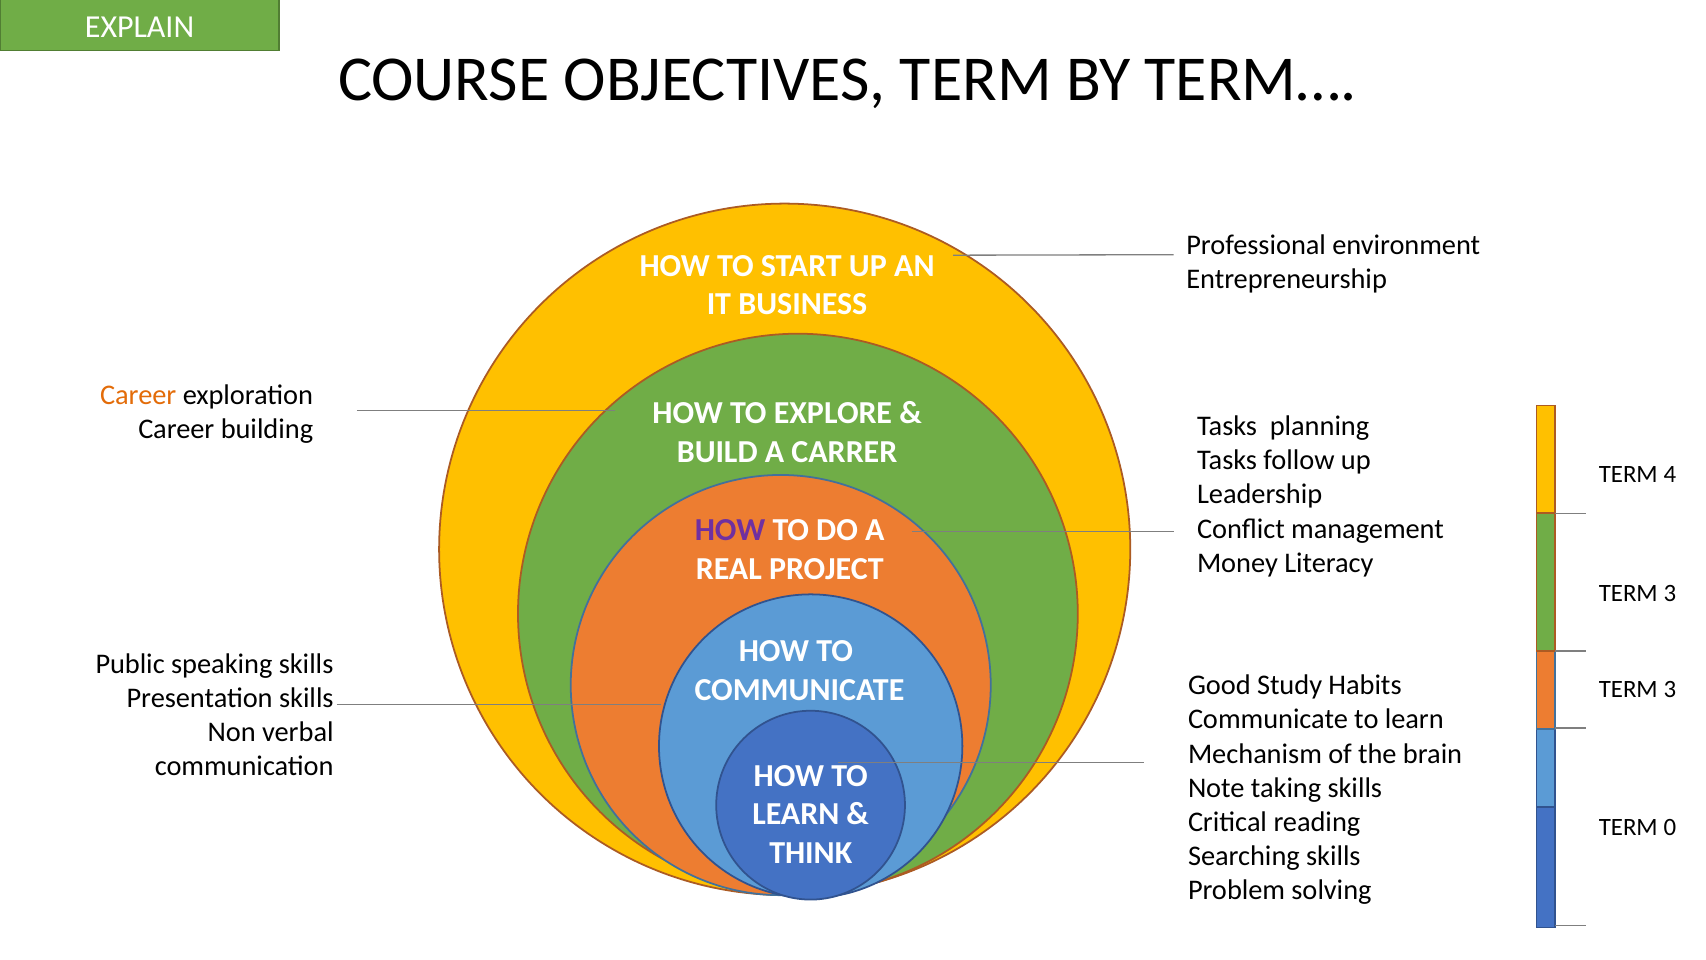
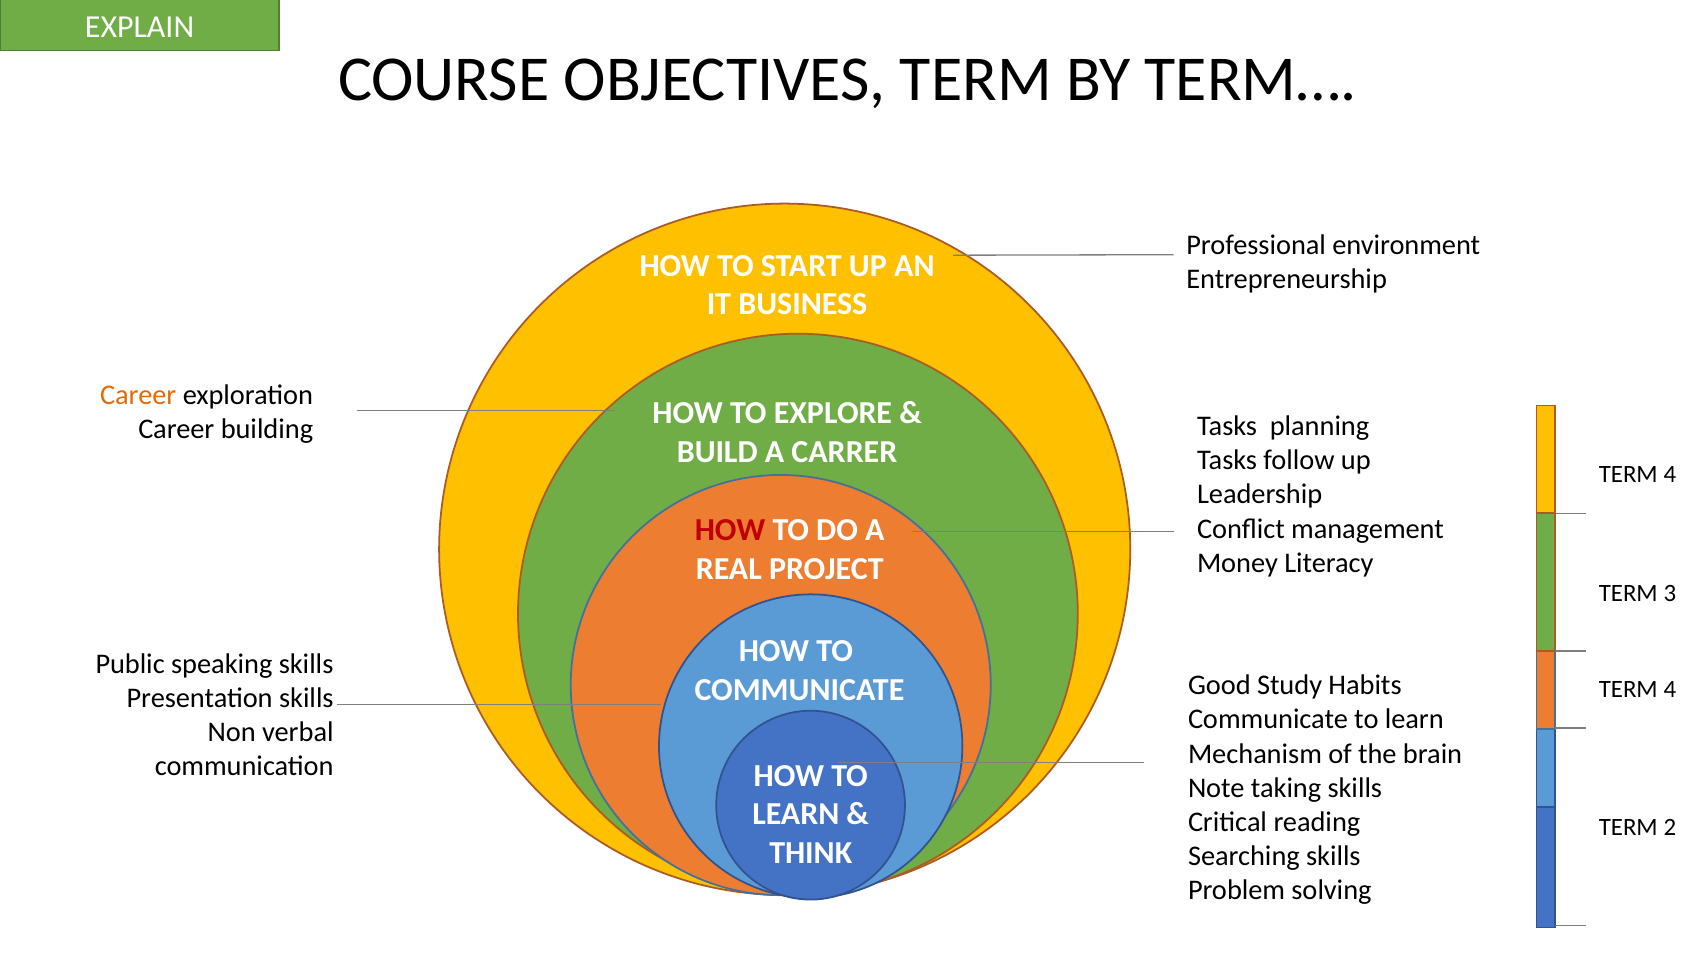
HOW colour: purple -> red (730, 530)
3: 3 -> 4 (1670, 689)
0: 0 -> 2 (1670, 827)
